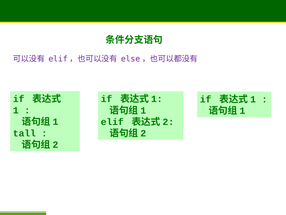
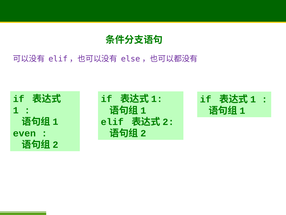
tall: tall -> even (24, 133)
